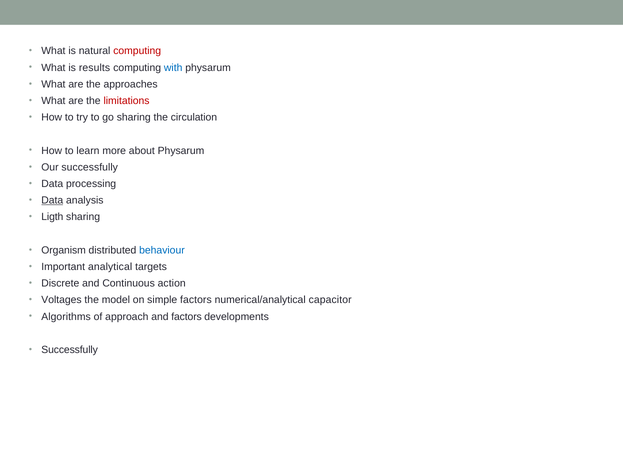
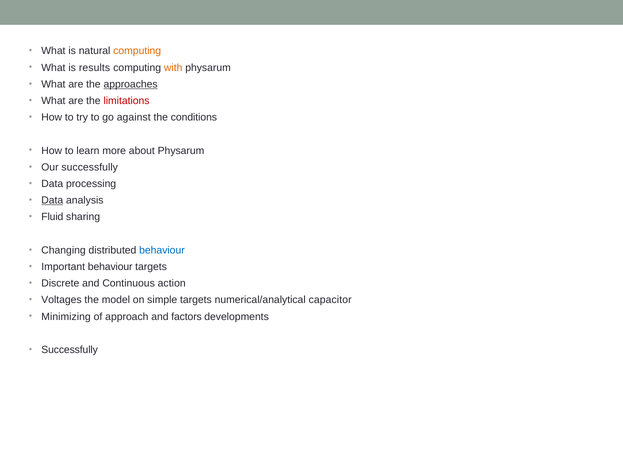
computing colour: red -> orange (137, 51)
with colour: blue -> orange (173, 68)
approaches underline: none -> present (131, 84)
go sharing: sharing -> against (134, 118)
circulation: circulation -> conditions (194, 118)
Ligth: Ligth -> Fluid (52, 217)
Organism: Organism -> Changing (64, 250)
Important analytical: analytical -> behaviour (110, 267)
simple factors: factors -> targets (196, 300)
Algorithms: Algorithms -> Minimizing (66, 317)
